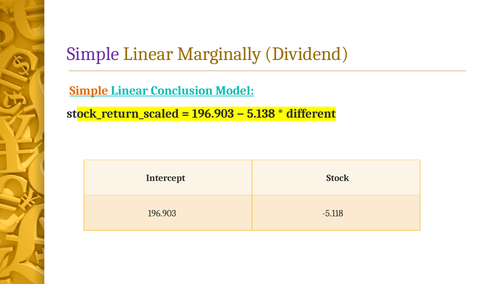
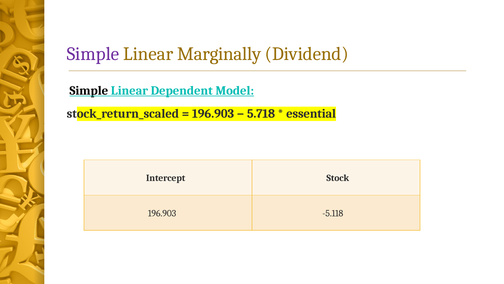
Simple colour: orange -> black (89, 91)
Conclusion: Conclusion -> Dependent (182, 91)
5.138: 5.138 -> 5.718 (261, 114)
different: different -> essential (311, 114)
